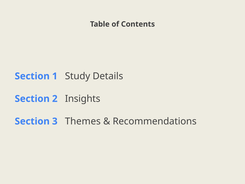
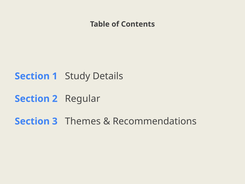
Insights: Insights -> Regular (83, 99)
